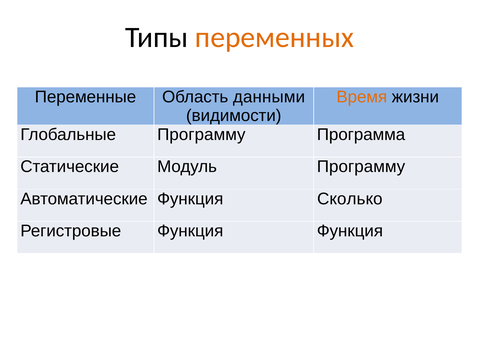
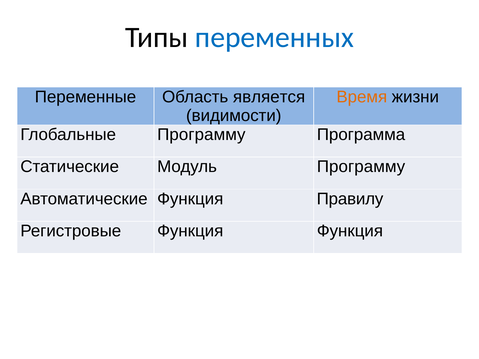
переменных colour: orange -> blue (274, 37)
данными: данными -> является (269, 97)
Сколько: Сколько -> Правилу (350, 199)
